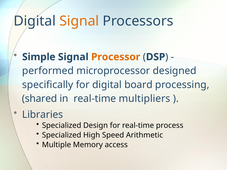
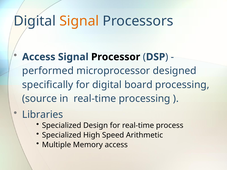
Simple: Simple -> Access (39, 57)
Processor colour: orange -> black (116, 57)
shared: shared -> source (40, 99)
real-time multipliers: multipliers -> processing (145, 99)
